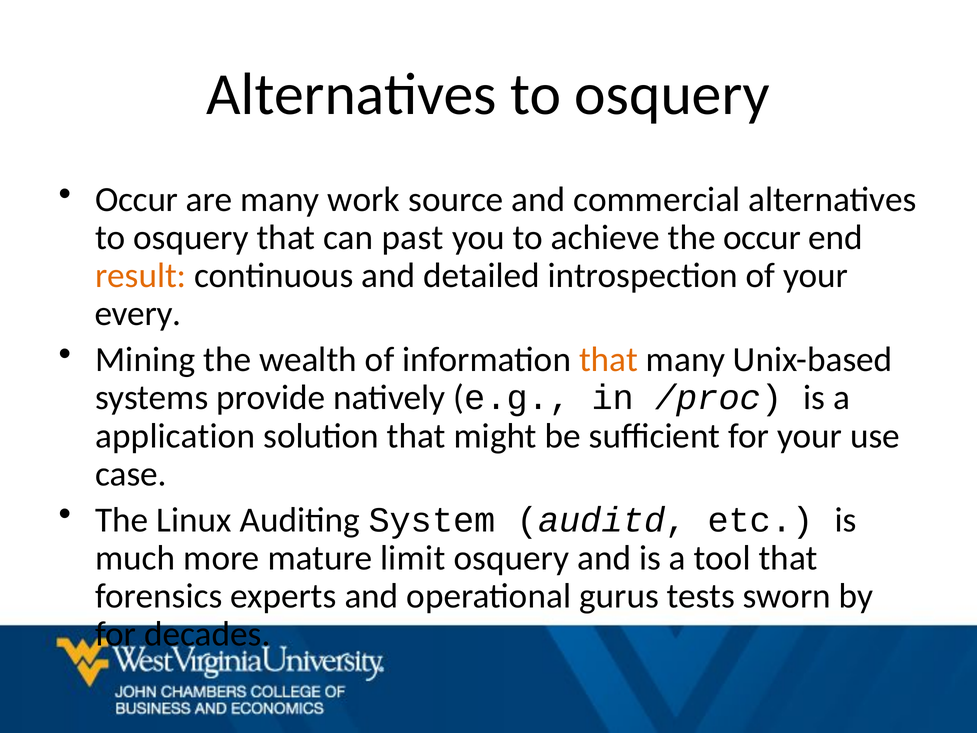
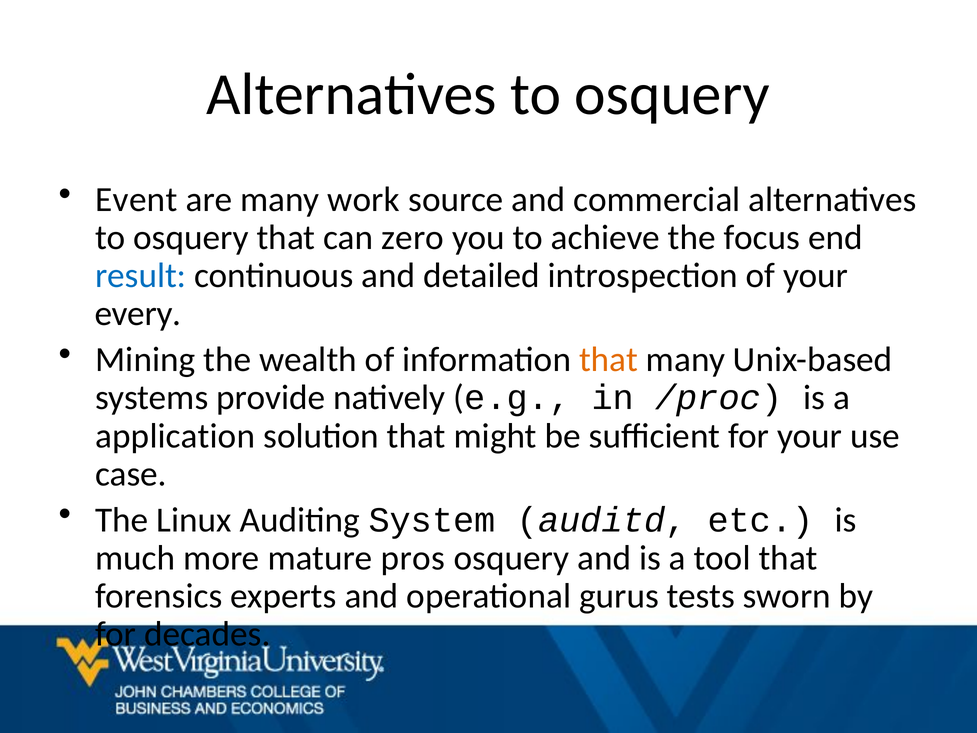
Occur: Occur -> Event (136, 199)
past: past -> zero (413, 238)
the occur: occur -> focus (762, 238)
result colour: orange -> blue (141, 276)
limit: limit -> pros (413, 558)
